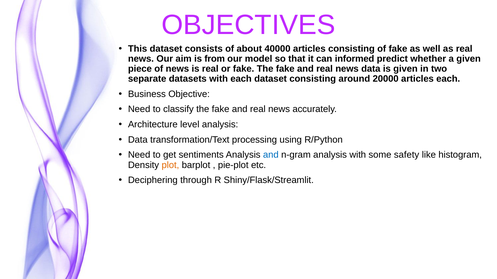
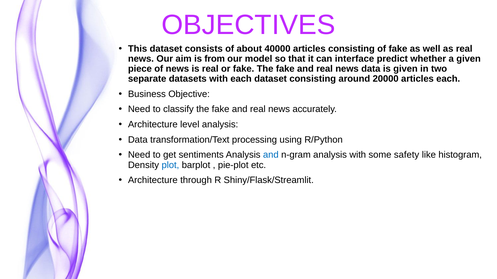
informed: informed -> interface (354, 59)
plot colour: orange -> blue (170, 165)
Deciphering: Deciphering -> Architecture (153, 181)
